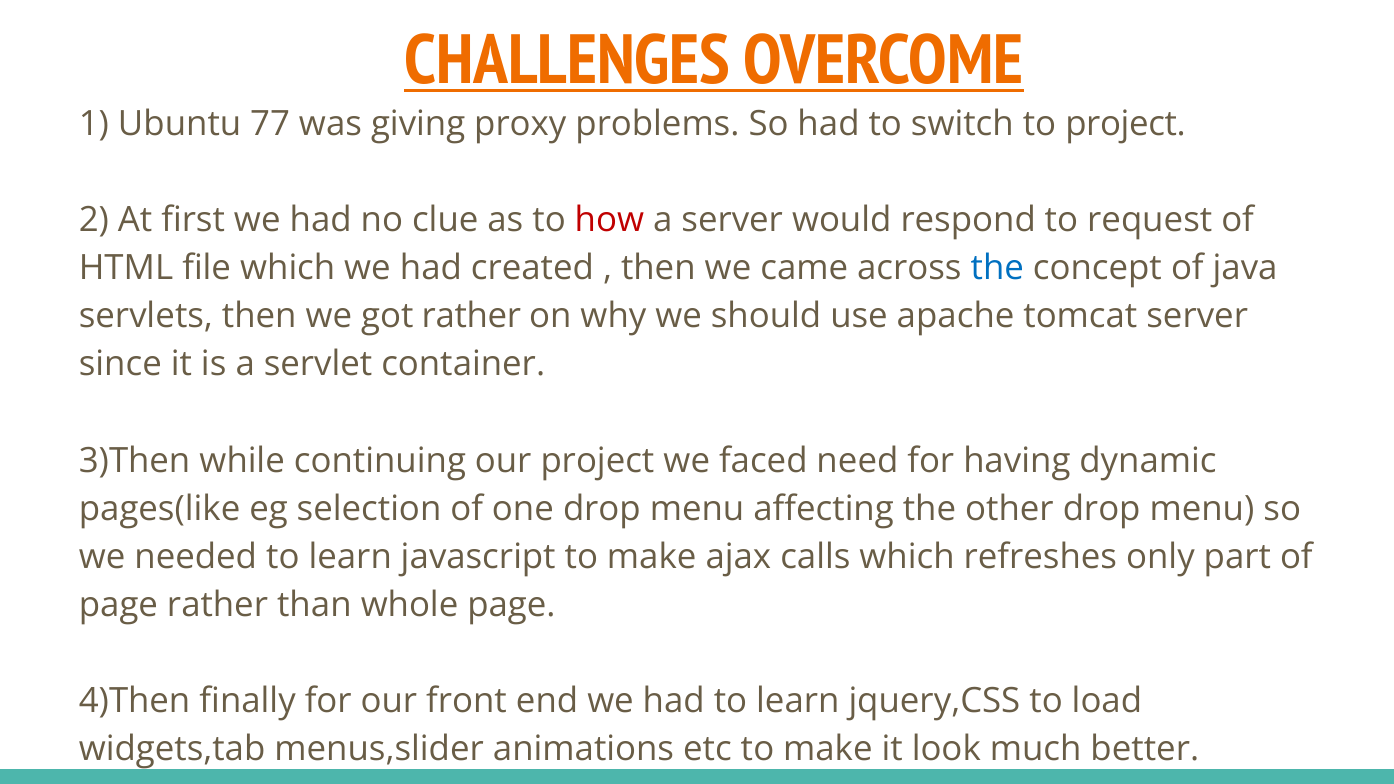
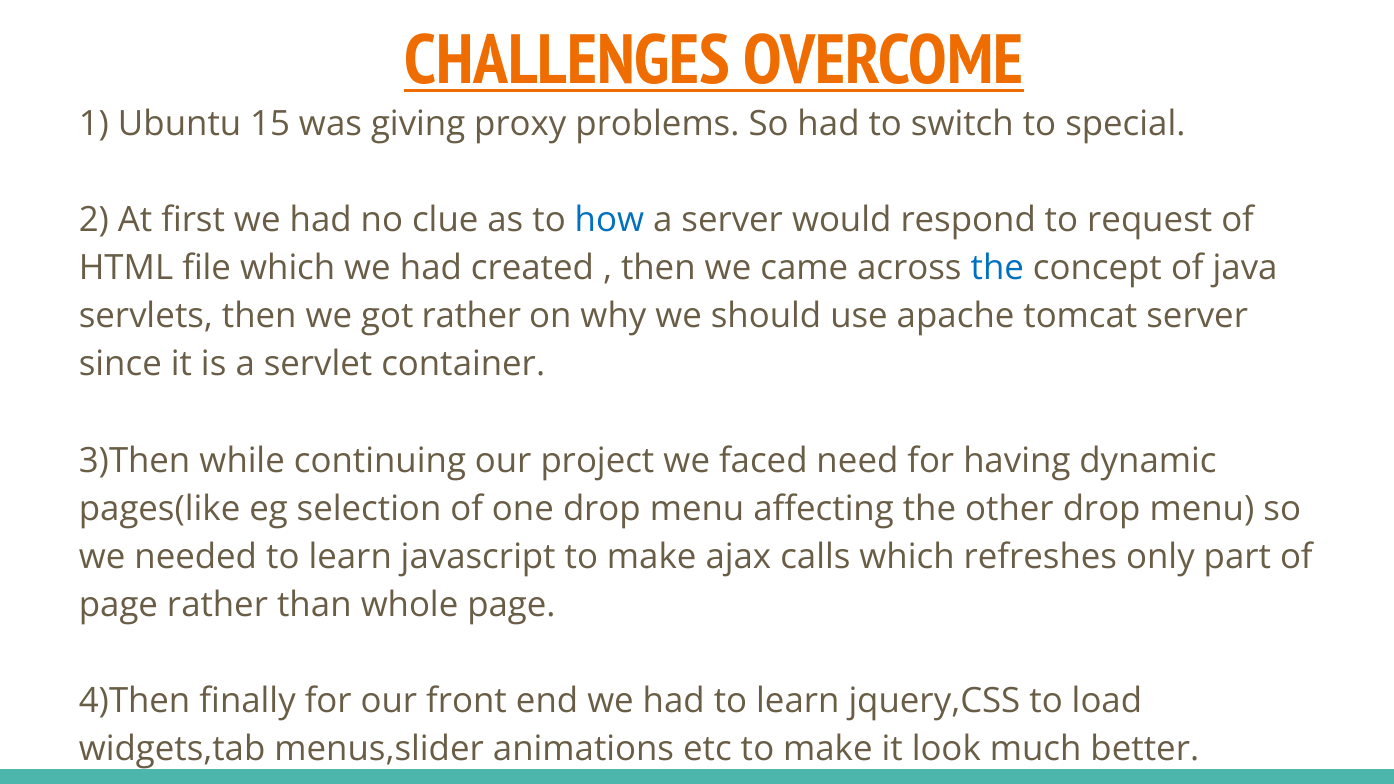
77: 77 -> 15 (270, 124)
to project: project -> special (1125, 124)
how colour: red -> blue (609, 220)
